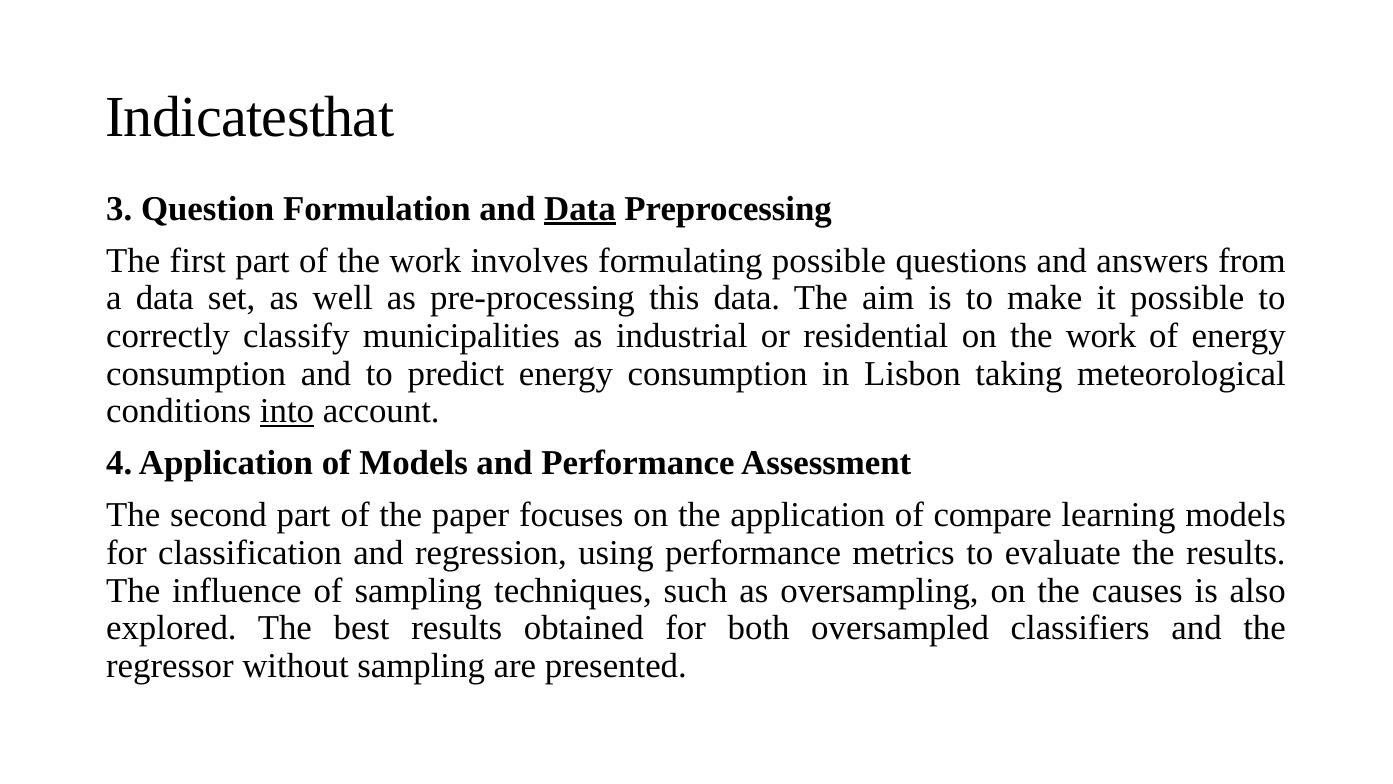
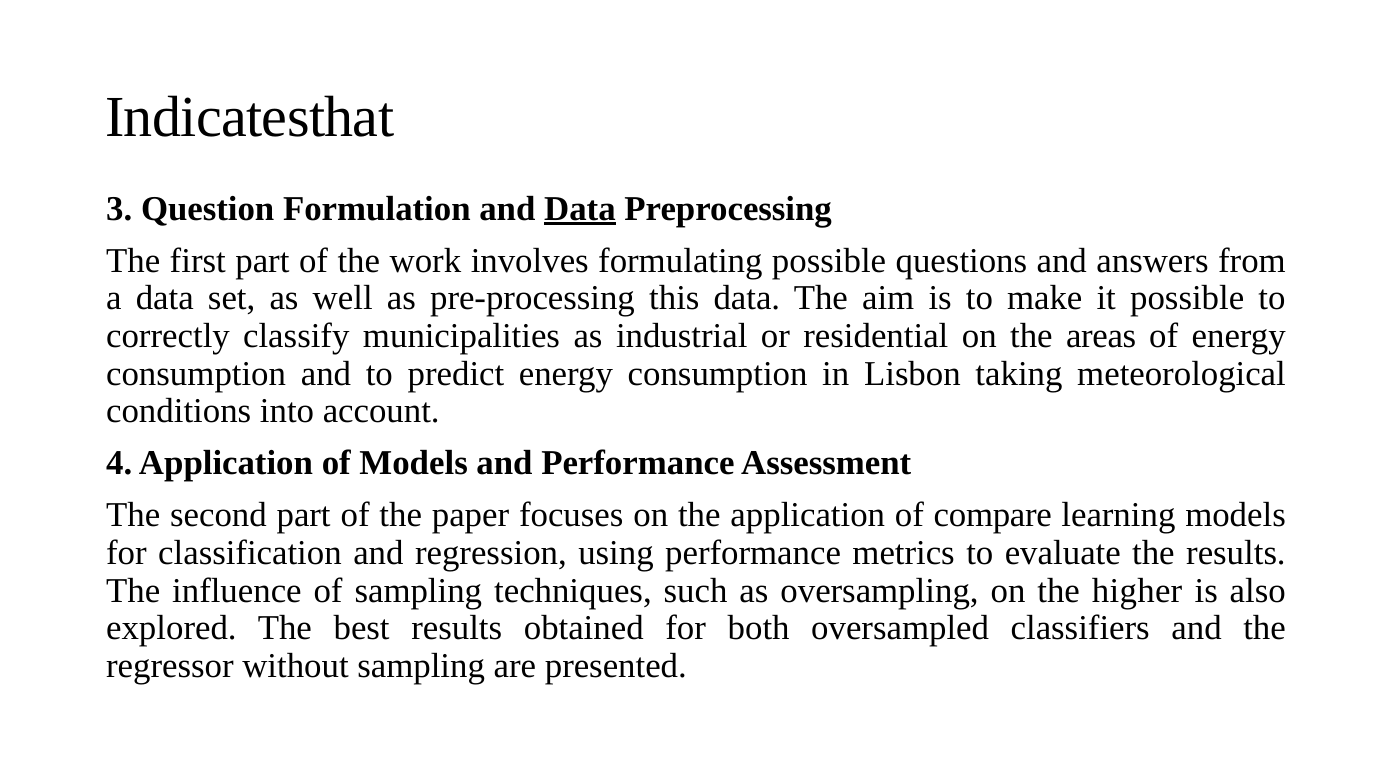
on the work: work -> areas (1101, 336)
into underline: present -> none (287, 411)
causes: causes -> higher (1137, 590)
